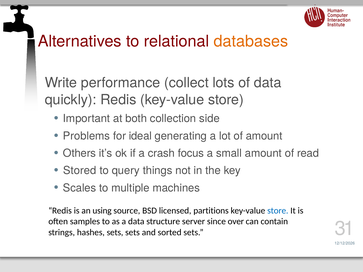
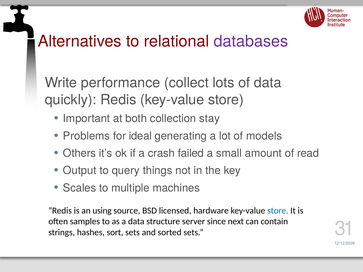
databases colour: orange -> purple (251, 41)
side: side -> stay (210, 119)
of amount: amount -> models (264, 136)
focus: focus -> failed (191, 153)
Stored: Stored -> Output (80, 171)
partitions: partitions -> hardware (211, 211)
over: over -> next (236, 222)
hashes sets: sets -> sort (115, 233)
